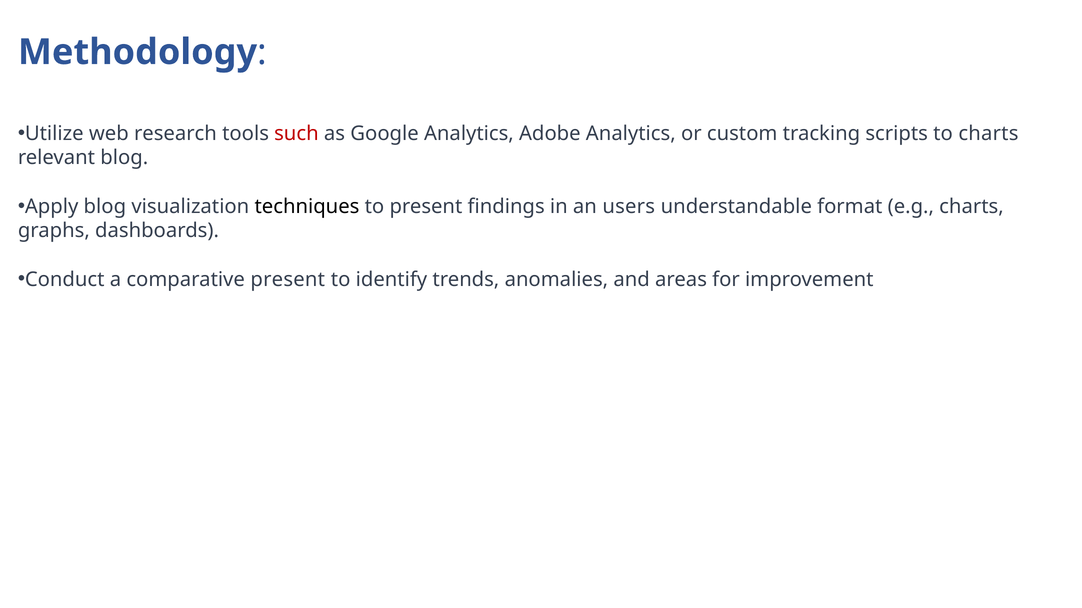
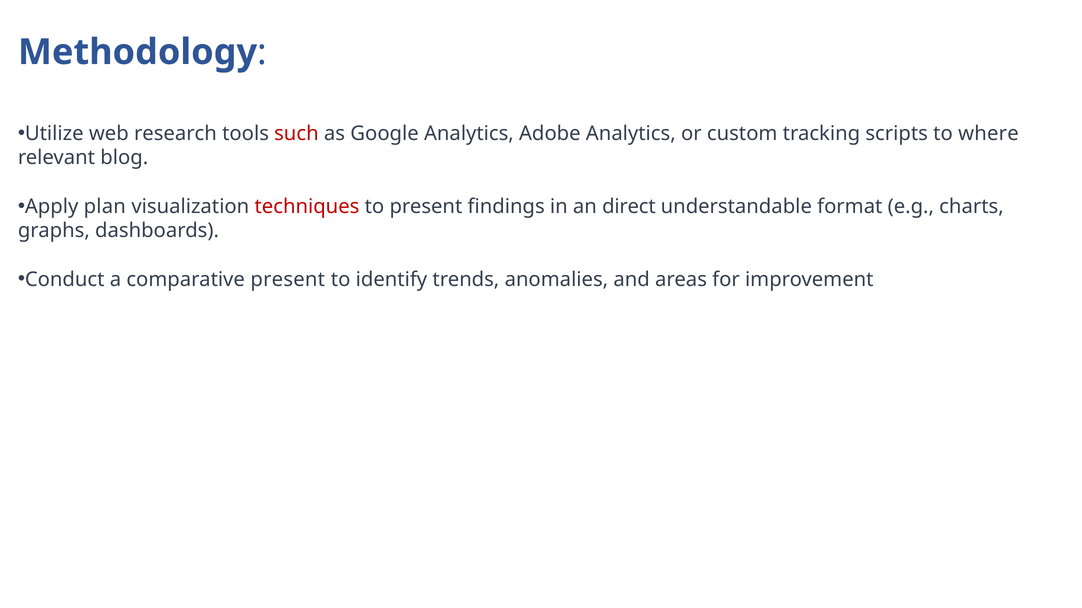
to charts: charts -> where (988, 134)
Apply blog: blog -> plan (105, 207)
techniques colour: black -> red (307, 207)
users: users -> direct (629, 207)
